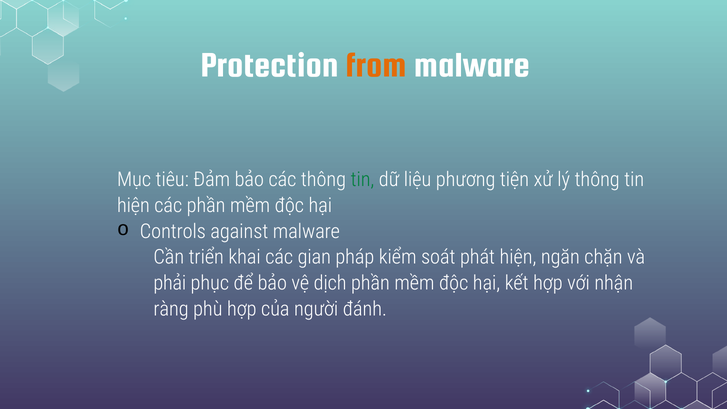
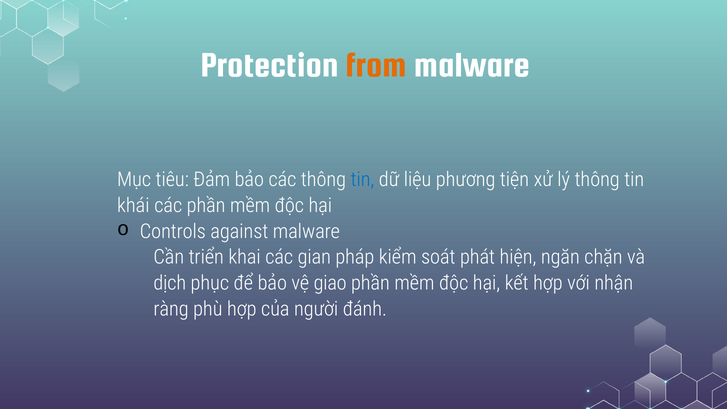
tin colour: green -> blue (362, 179)
hiện: hiện -> khái (133, 205)
phải: phải -> dịch (170, 283)
dịch: dịch -> giao (330, 283)
